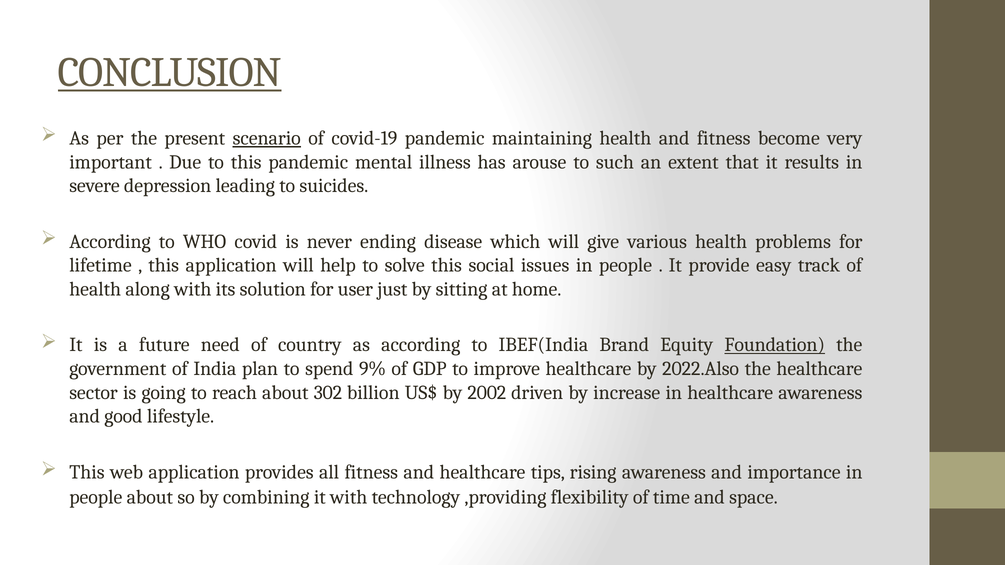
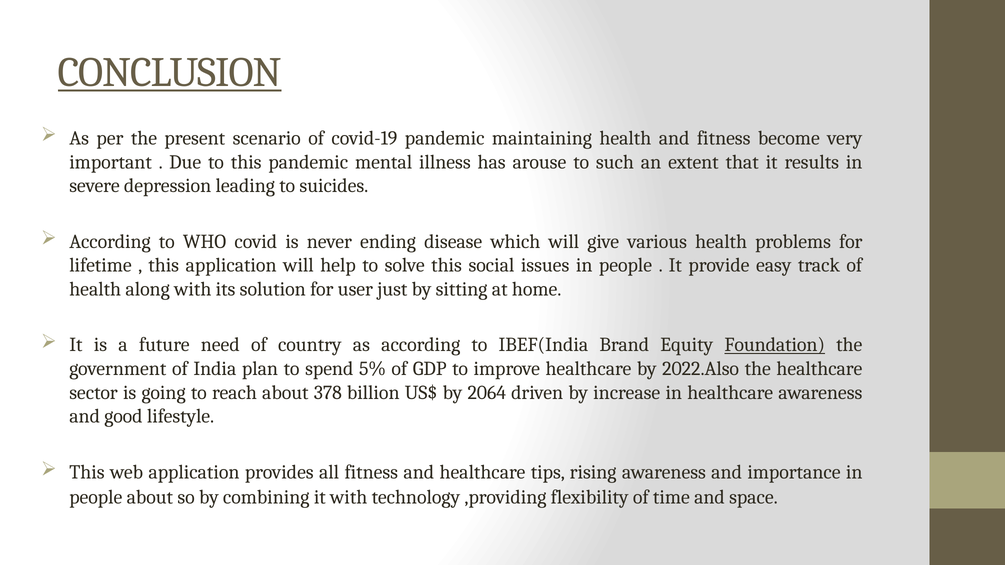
scenario underline: present -> none (267, 138)
9%: 9% -> 5% (373, 369)
302: 302 -> 378 (328, 393)
2002: 2002 -> 2064 (487, 393)
